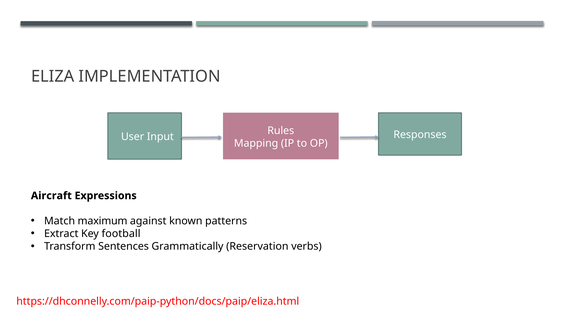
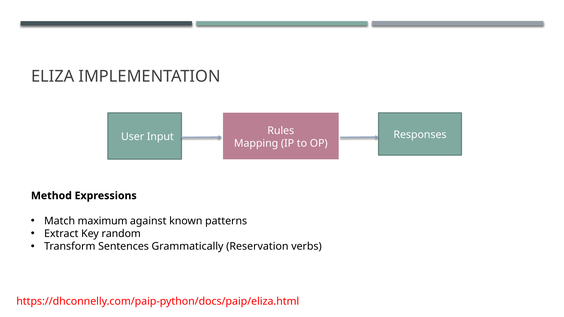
Aircraft: Aircraft -> Method (51, 196)
football: football -> random (121, 234)
